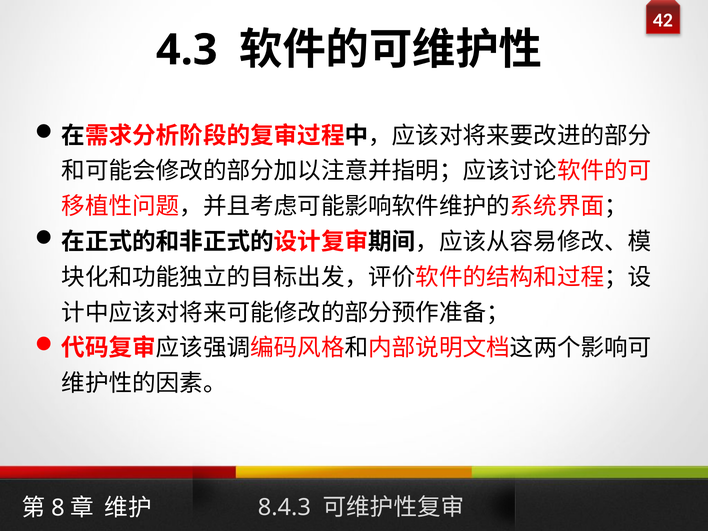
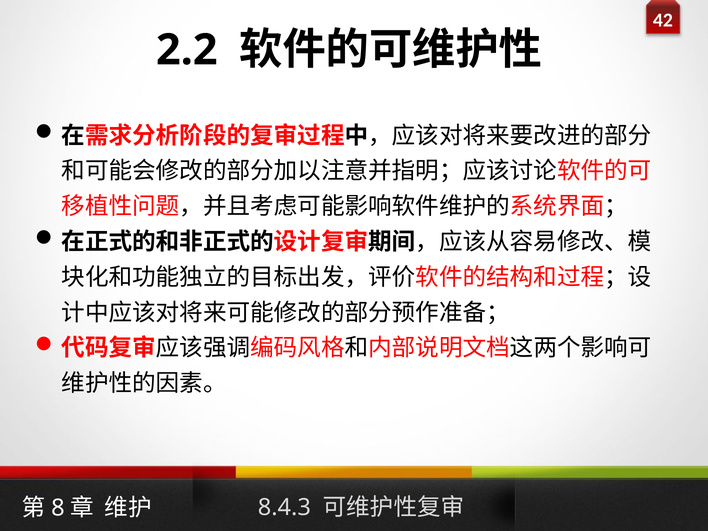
4.3: 4.3 -> 2.2 (187, 50)
